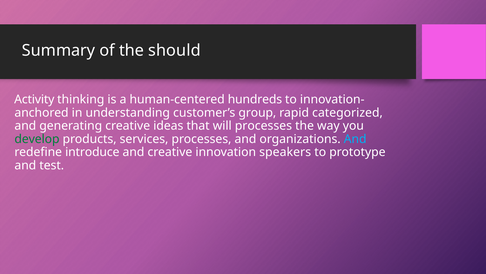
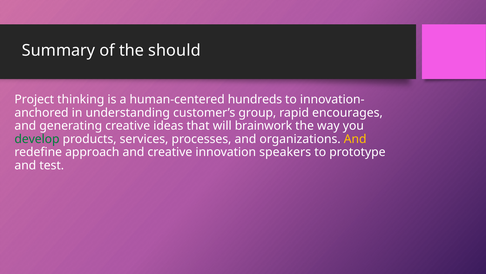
Activity: Activity -> Project (34, 99)
categorized: categorized -> encourages (347, 112)
will processes: processes -> brainwork (264, 126)
And colour: light blue -> yellow (355, 139)
introduce: introduce -> approach (92, 152)
